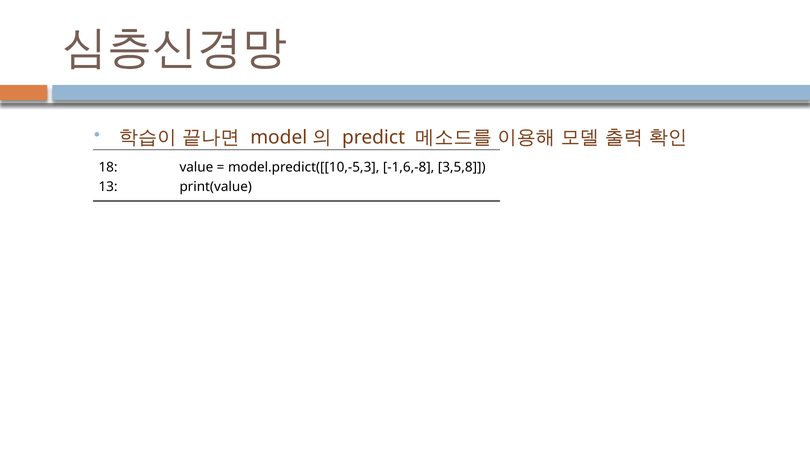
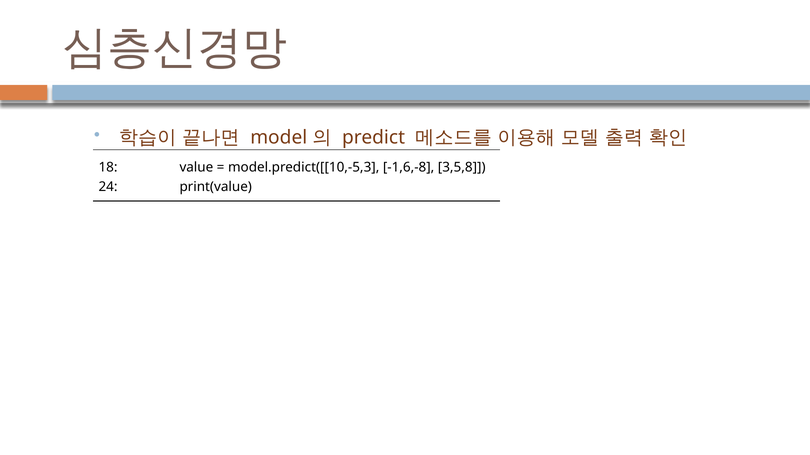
13: 13 -> 24 (108, 187)
